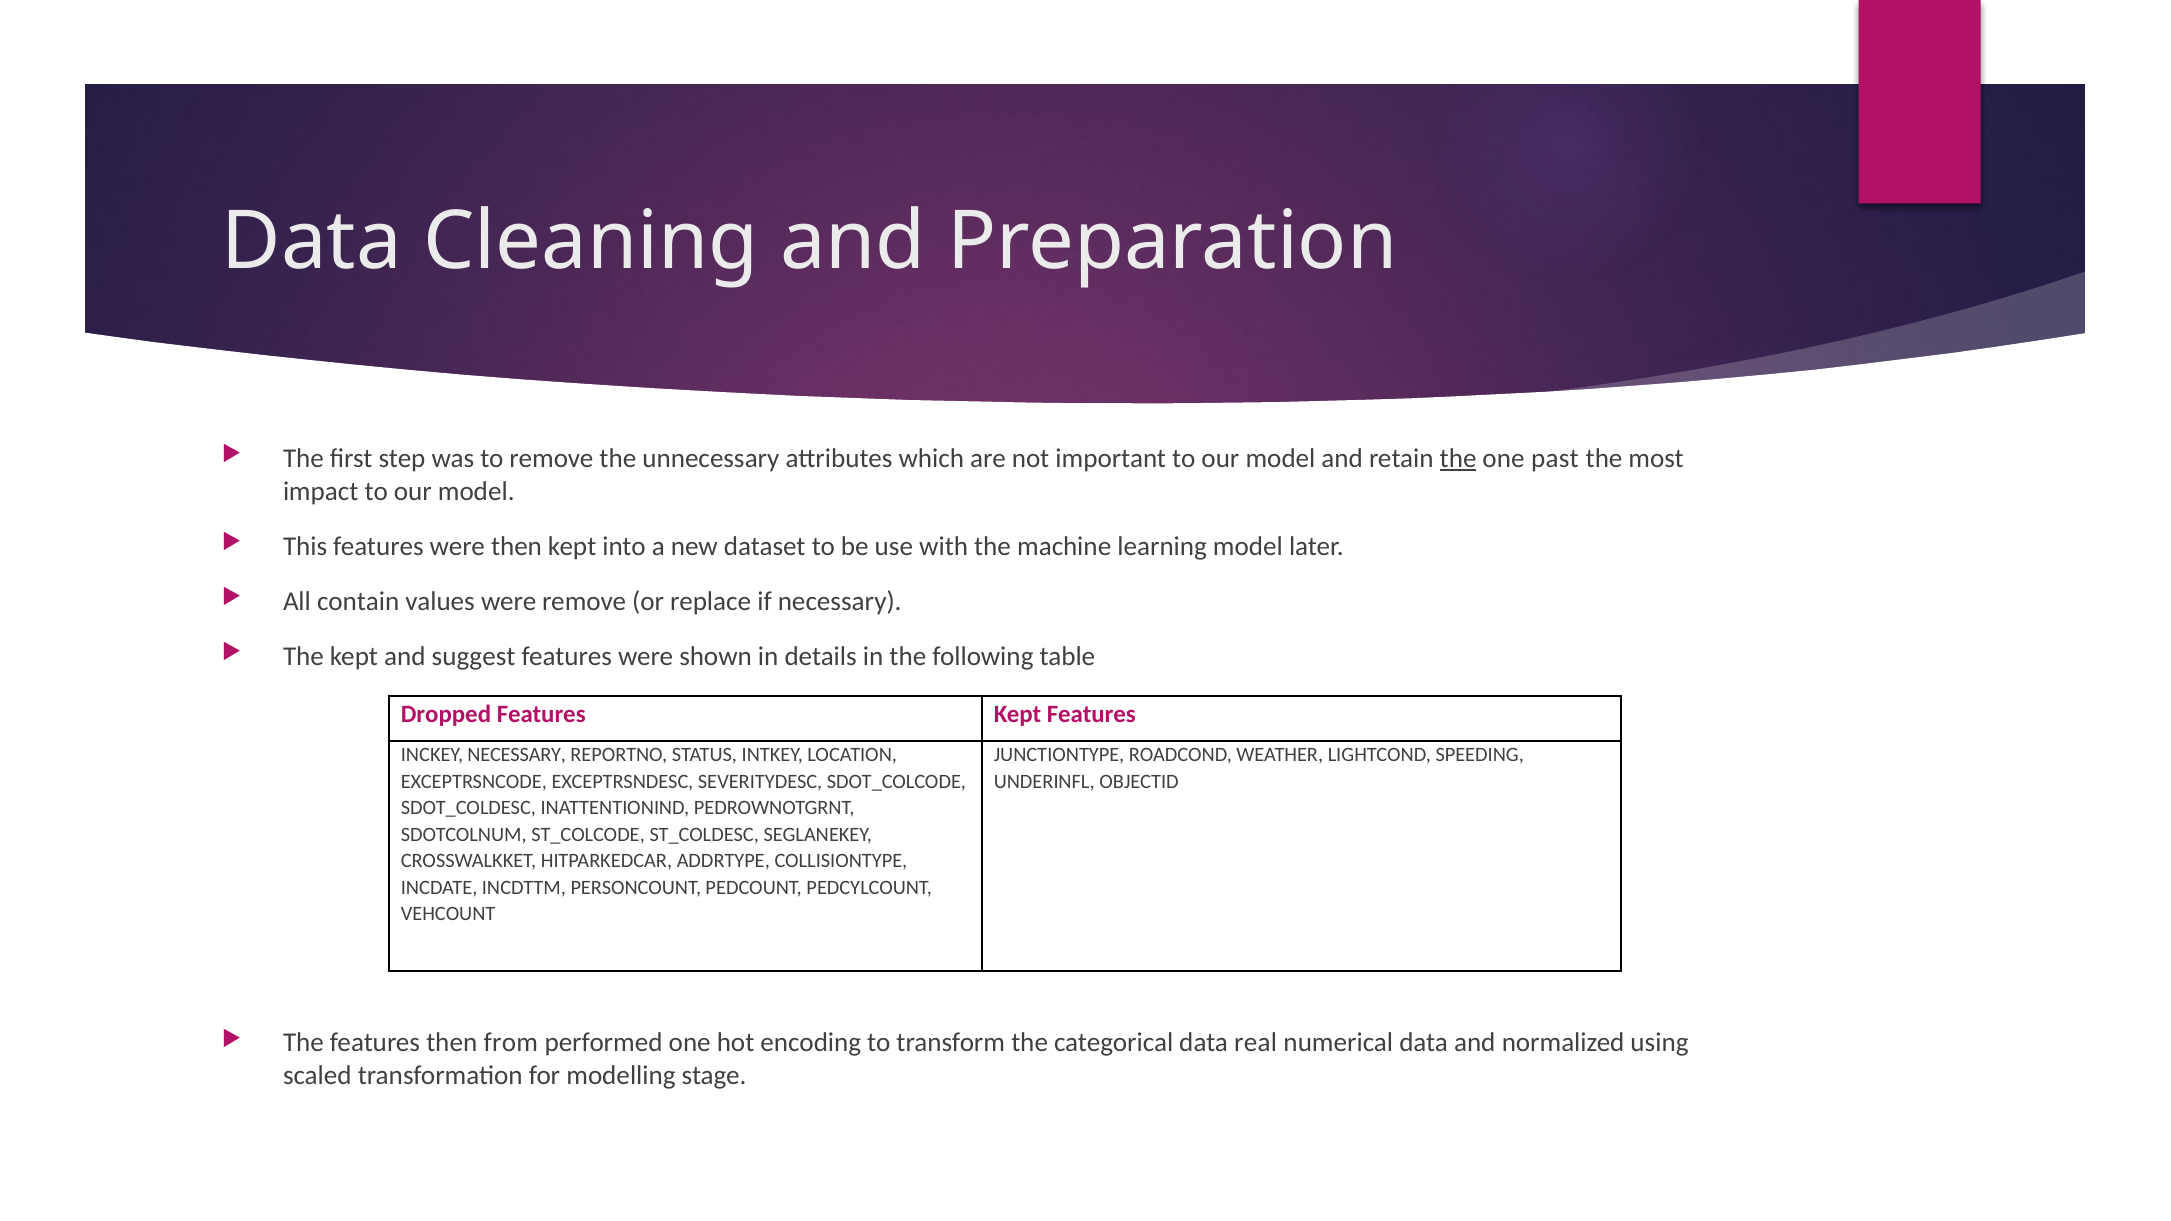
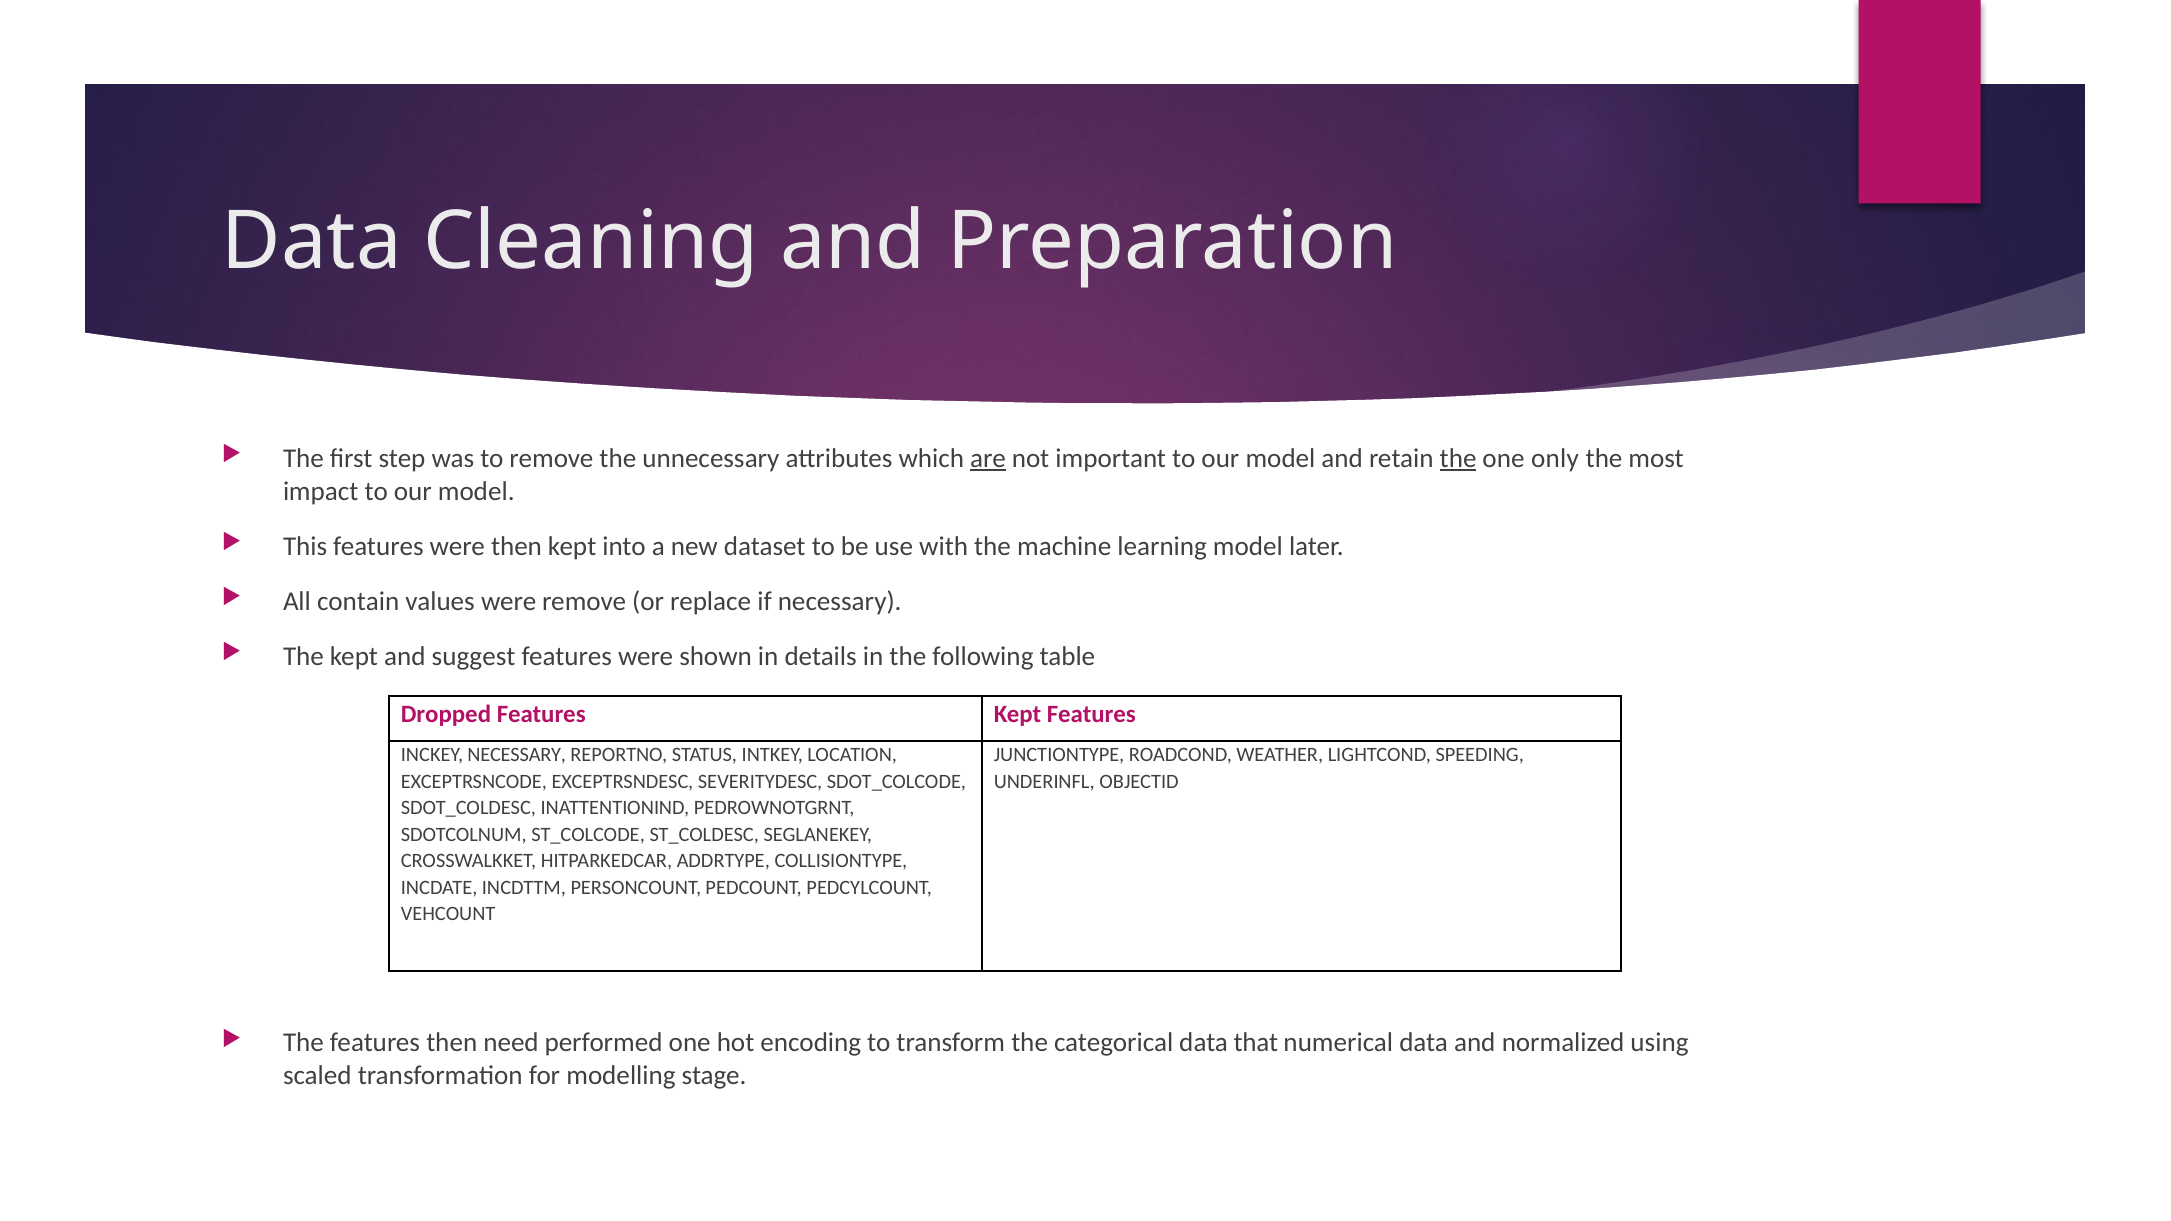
are underline: none -> present (988, 459)
past: past -> only (1555, 459)
from: from -> need (511, 1043)
real: real -> that (1256, 1043)
